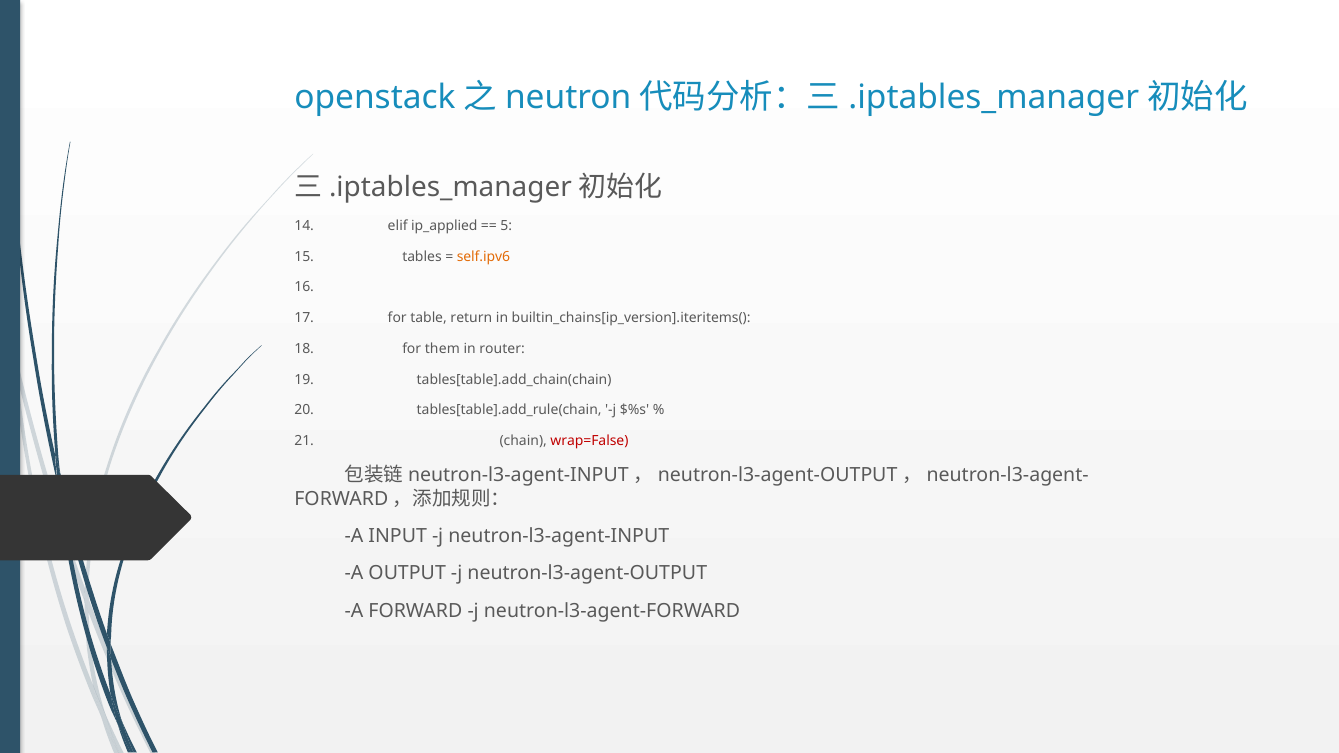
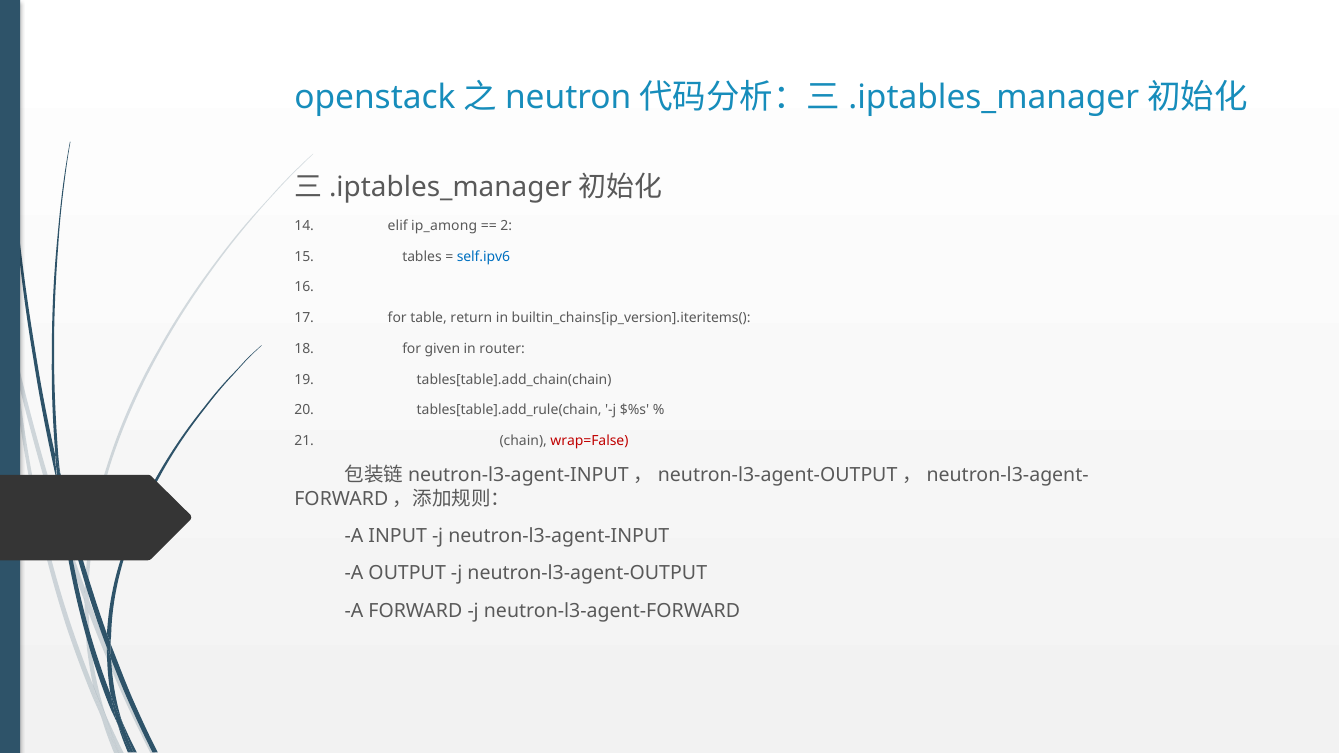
ip_applied: ip_applied -> ip_among (444, 226)
5: 5 -> 2 (506, 226)
self.ipv6 colour: orange -> blue (483, 257)
them: them -> given (442, 349)
